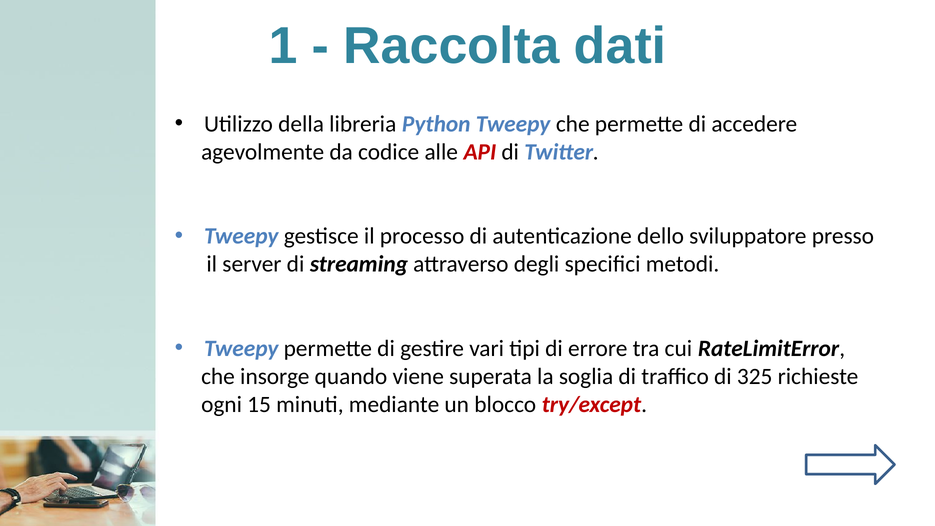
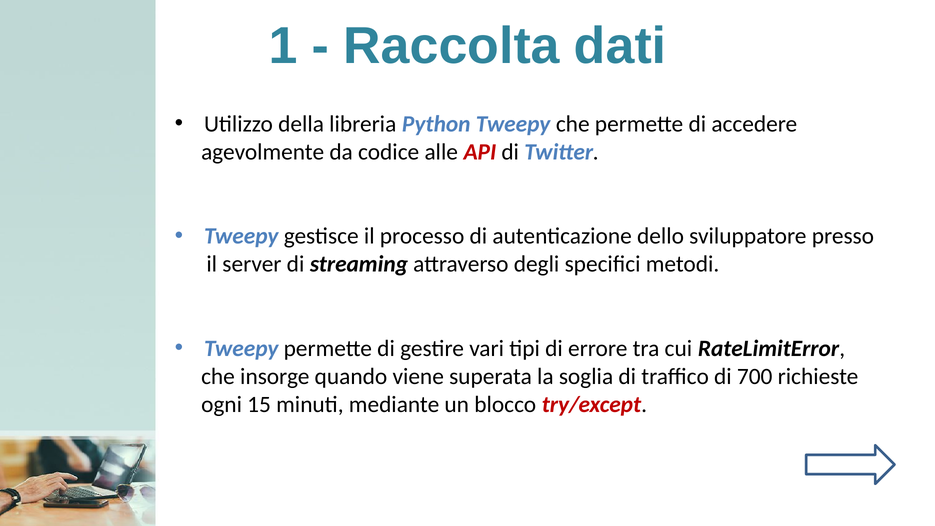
325: 325 -> 700 (755, 376)
